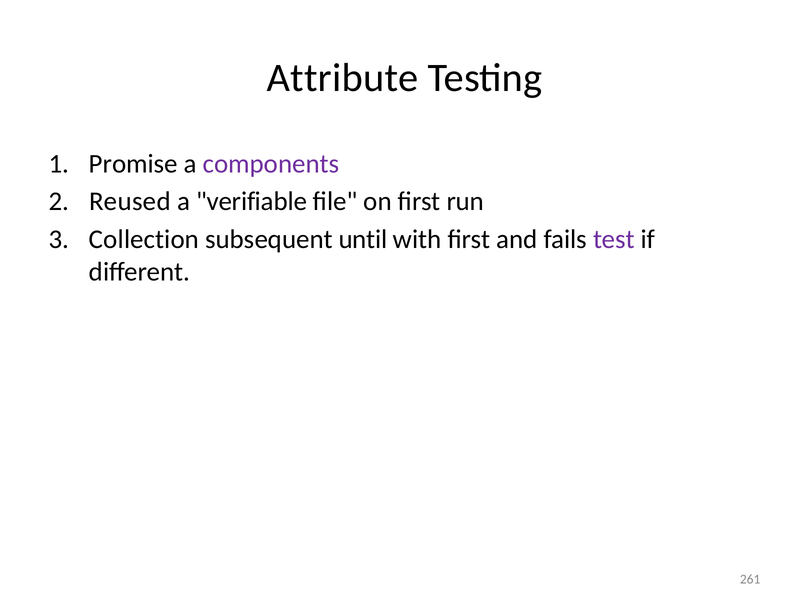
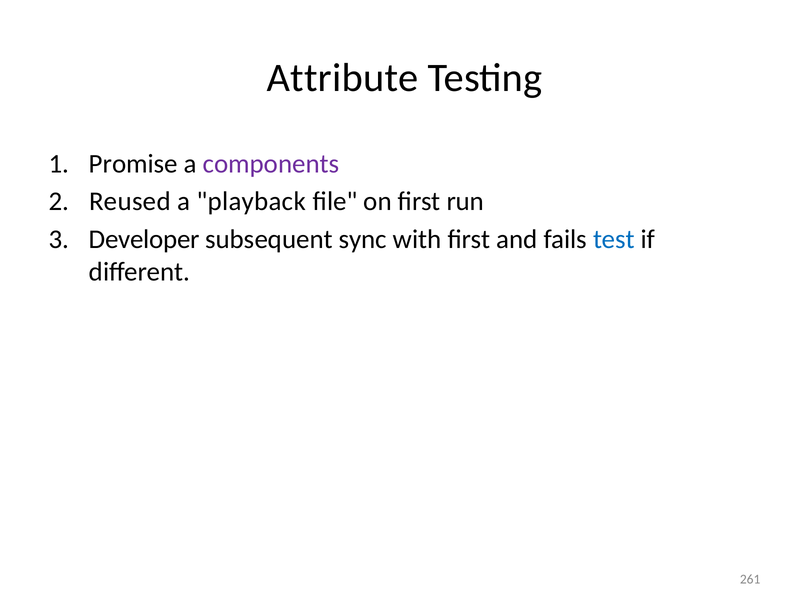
verifiable: verifiable -> playback (251, 201)
Collection: Collection -> Developer (144, 239)
until: until -> sync (363, 239)
test colour: purple -> blue (614, 239)
